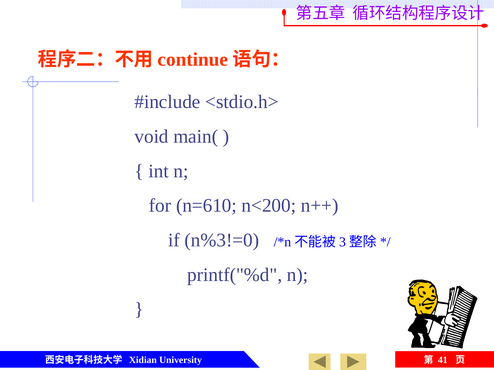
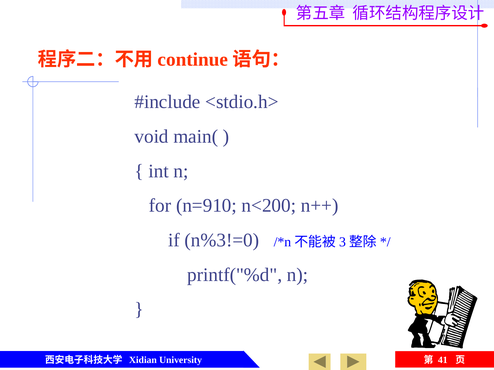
n=610: n=610 -> n=910 (206, 206)
